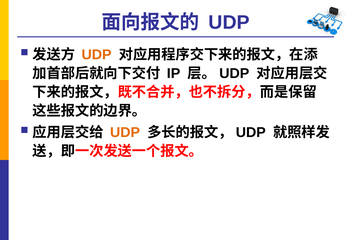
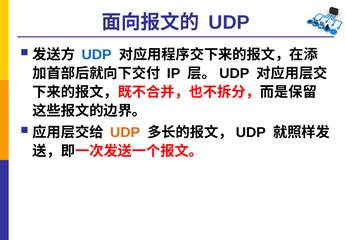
UDP colour: orange -> blue (97, 55)
